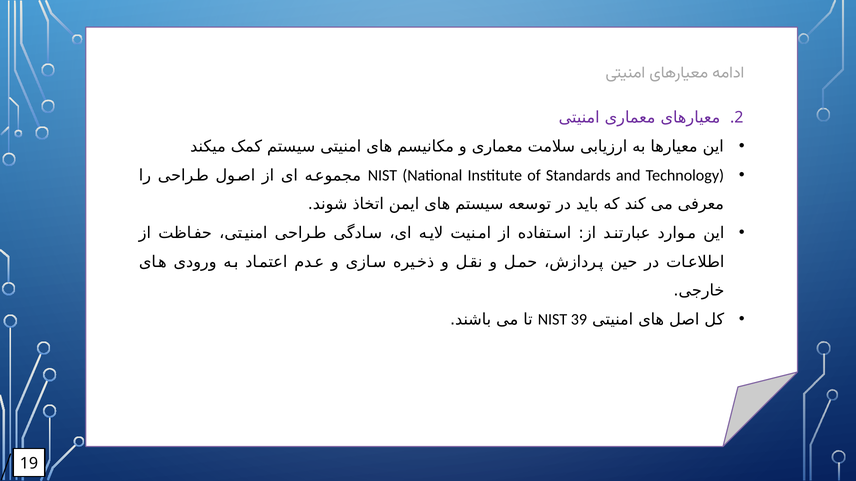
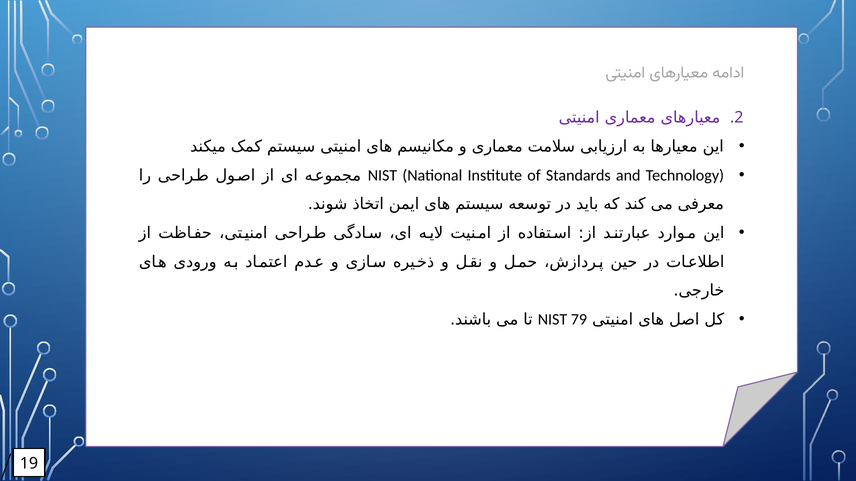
39: 39 -> 79 (579, 320)
